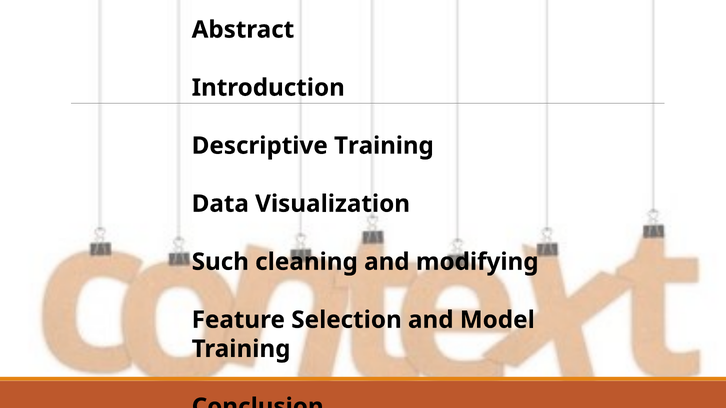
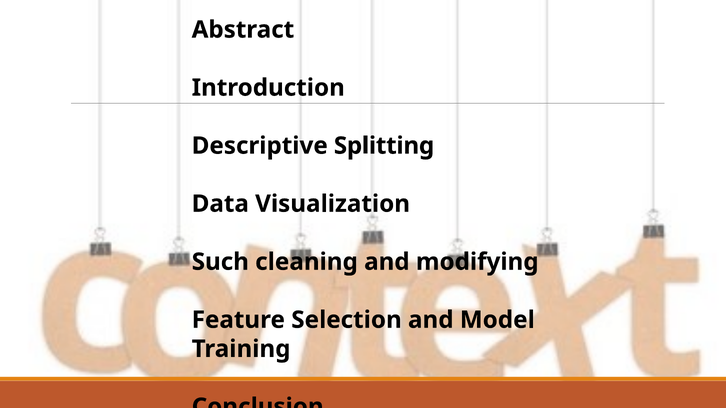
Descriptive Training: Training -> Splitting (384, 146)
